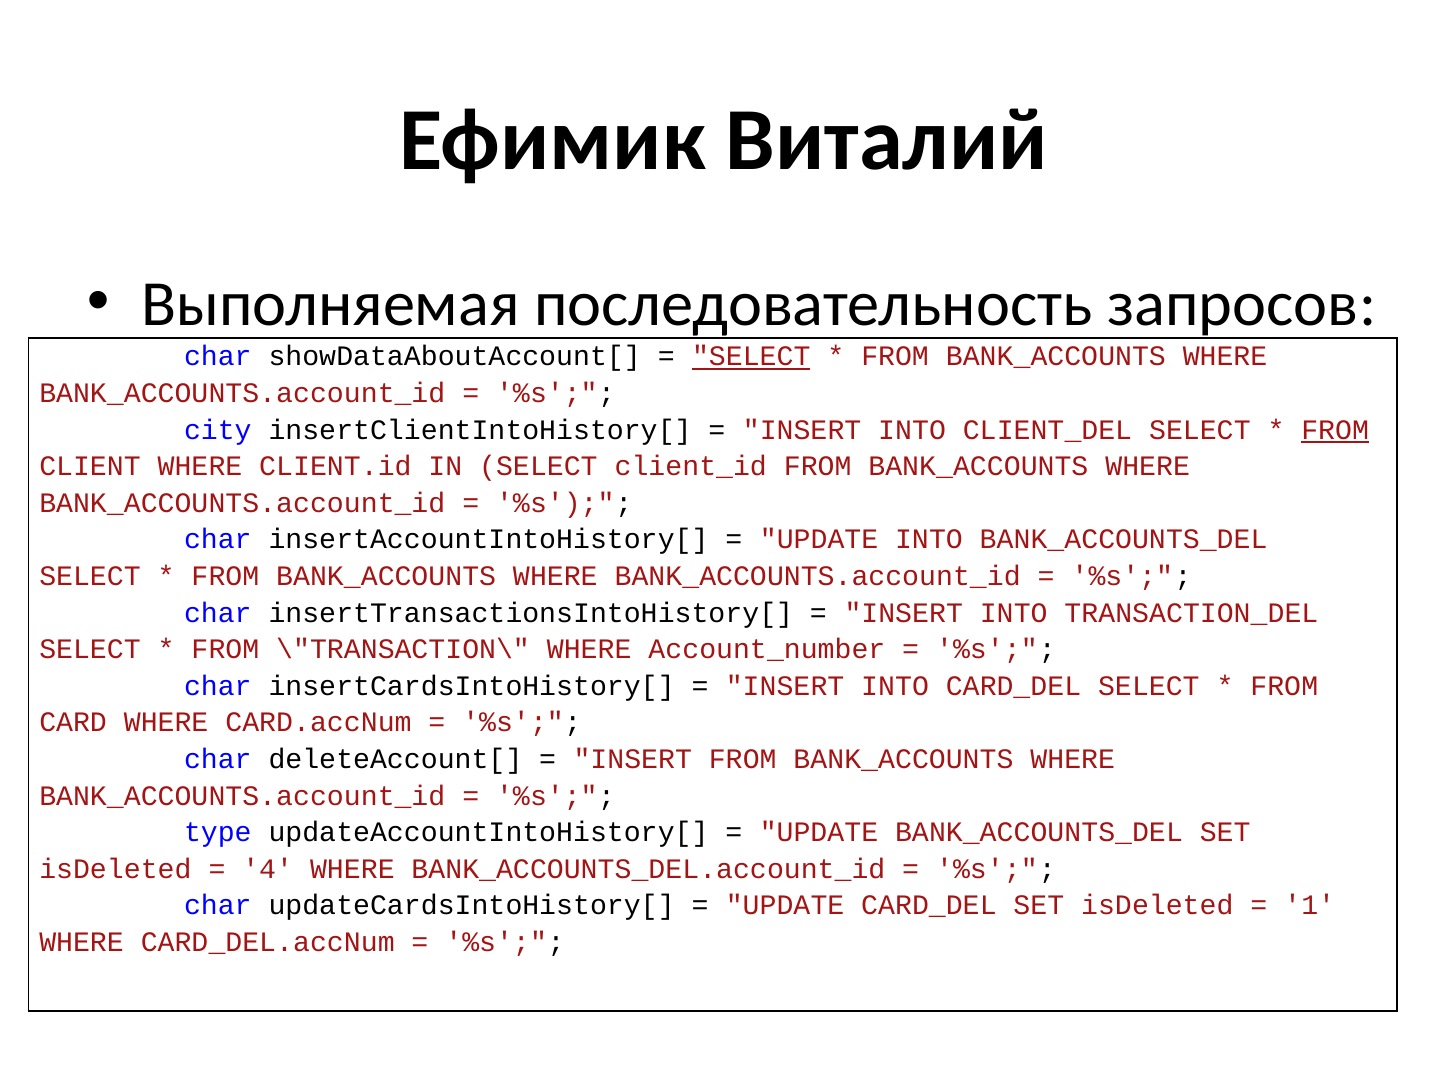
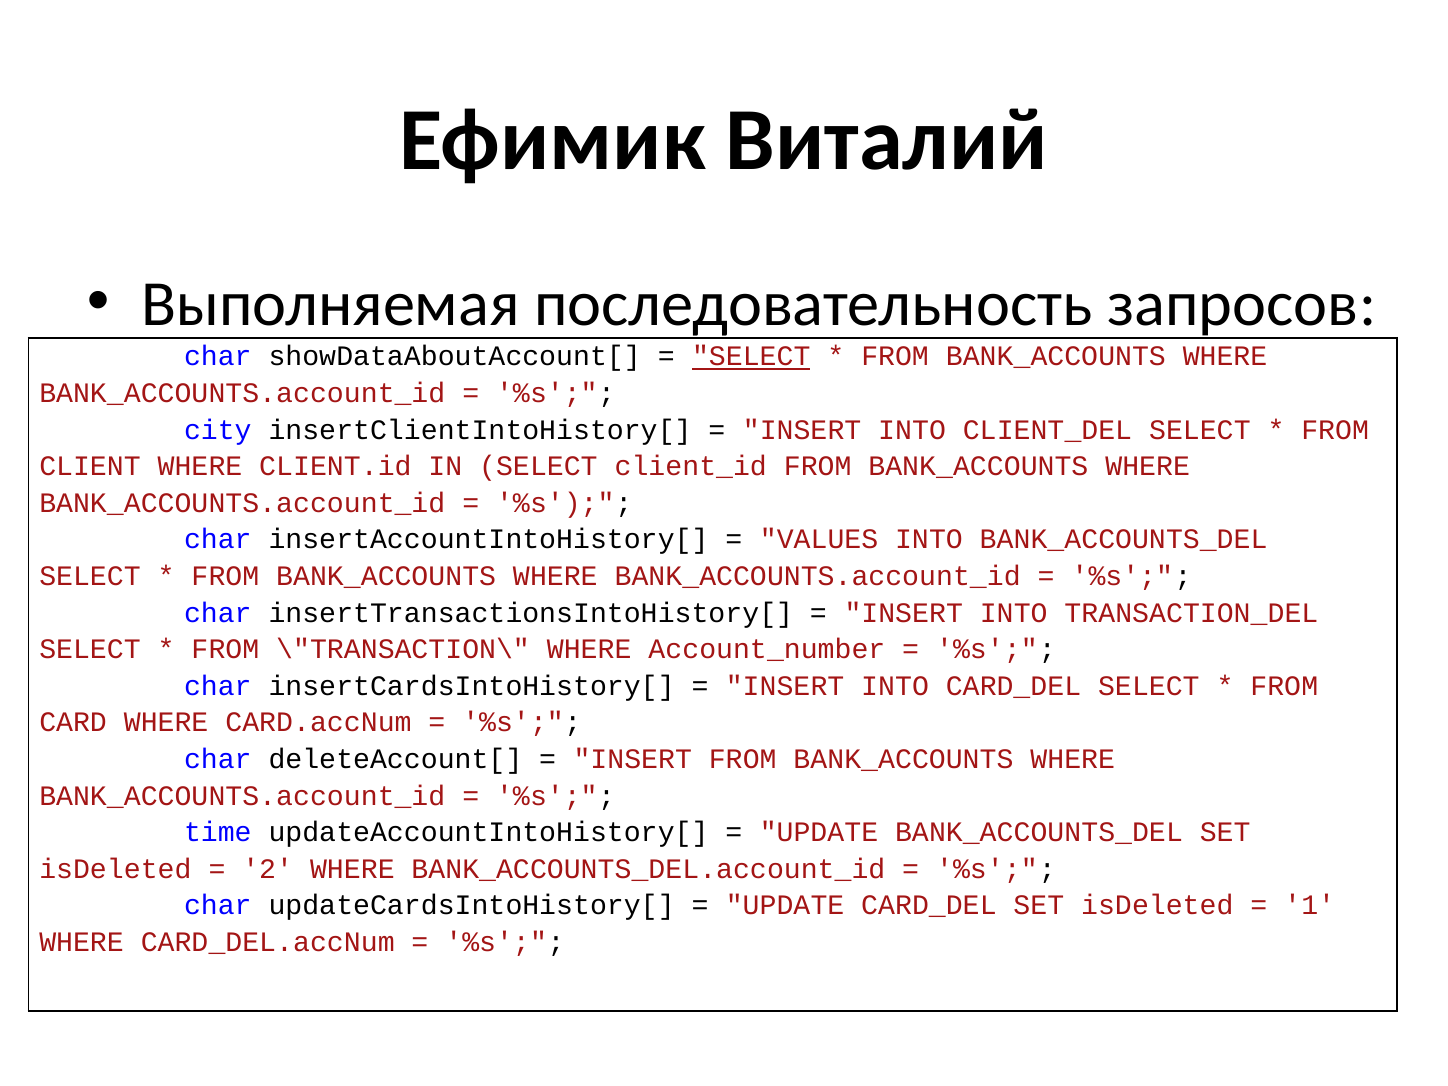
FROM underline: present -> none (1335, 430)
UPDATE: UPDATE -> VALUES (819, 540)
type: type -> time (218, 832)
4: 4 -> 2 (268, 869)
